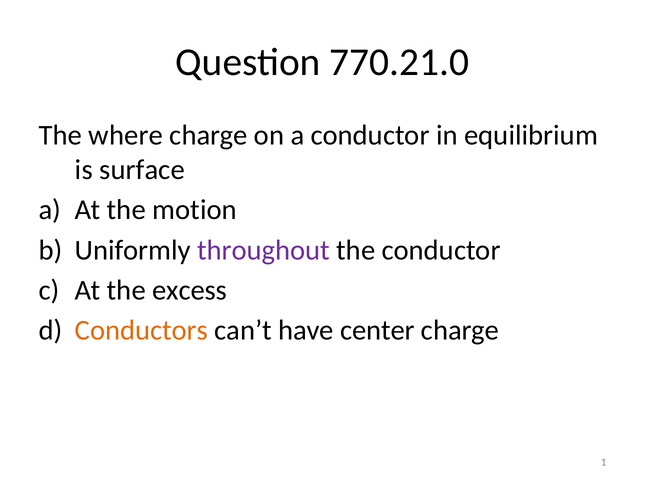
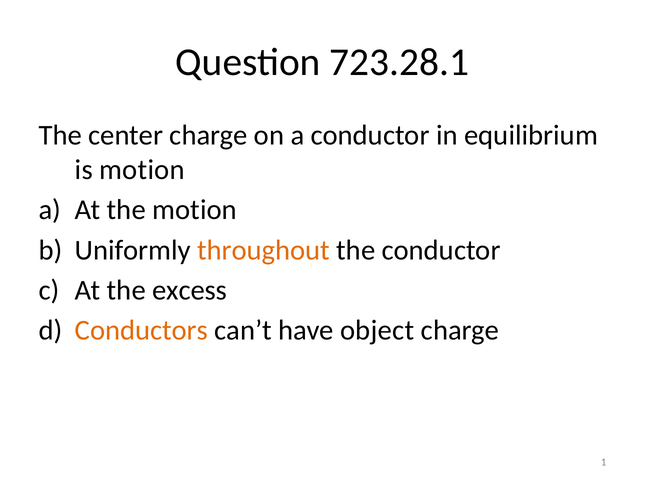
770.21.0: 770.21.0 -> 723.28.1 (399, 62)
where: where -> center (126, 135)
is surface: surface -> motion (142, 170)
throughout colour: purple -> orange (264, 250)
center: center -> object (377, 330)
